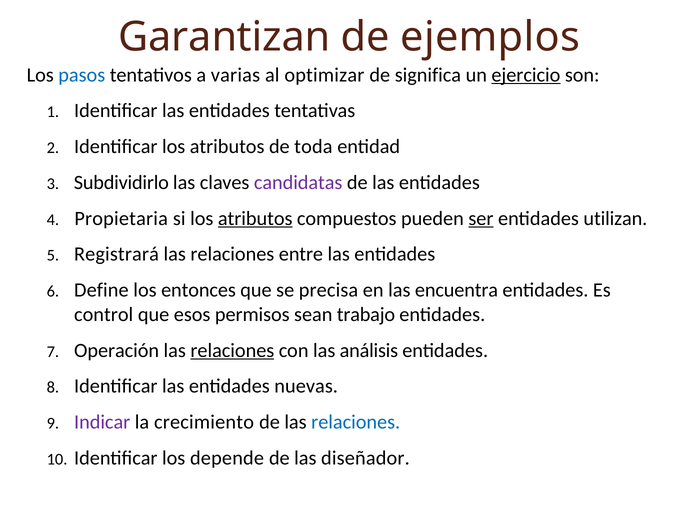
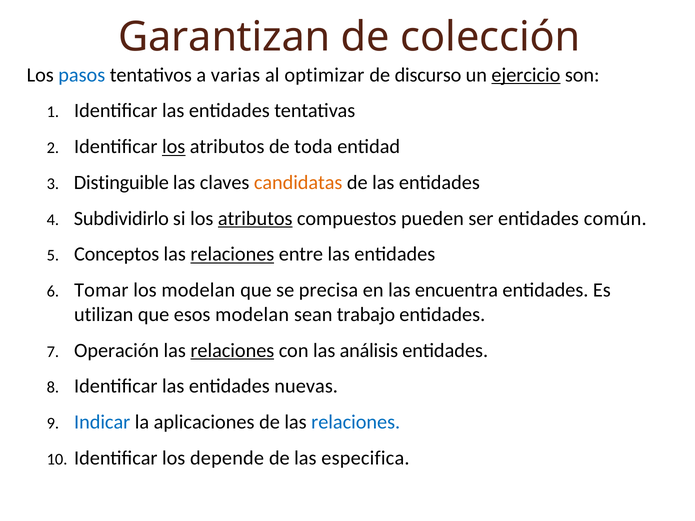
ejemplos: ejemplos -> colección (490, 37)
significa: significa -> discurso (428, 75)
los underline: none -> present (174, 147)
Subdividirlo: Subdividirlo -> Distinguible (121, 183)
candidatas colour: purple -> orange (298, 183)
Propietaria: Propietaria -> Subdividirlo (121, 219)
ser underline: present -> none (481, 219)
utilizan: utilizan -> común (615, 219)
Registrará: Registrará -> Conceptos (117, 254)
relaciones underline: none -> present (232, 254)
Define: Define -> Tomar (101, 290)
los entonces: entonces -> modelan (198, 290)
control: control -> utilizan (104, 315)
esos permisos: permisos -> modelan (252, 315)
Indicar colour: purple -> blue (102, 422)
crecimiento: crecimiento -> aplicaciones (204, 422)
diseñador: diseñador -> especifica (365, 458)
